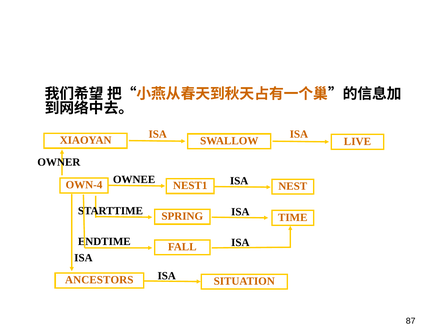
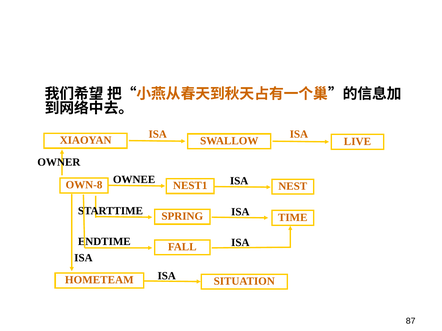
OWN-4: OWN-4 -> OWN-8 (84, 185)
ANCESTORS: ANCESTORS -> HOMETEAM (99, 280)
